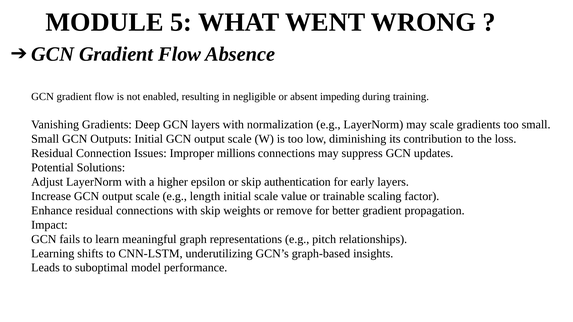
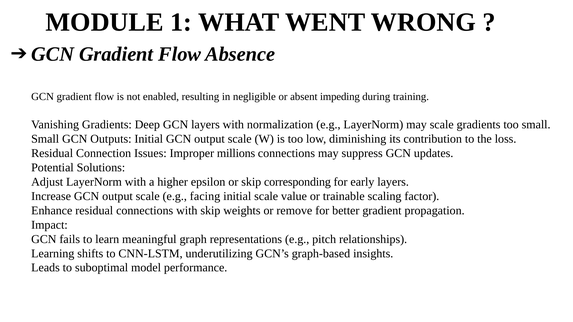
5: 5 -> 1 (181, 22)
authentication: authentication -> corresponding (297, 182)
length: length -> facing (205, 196)
